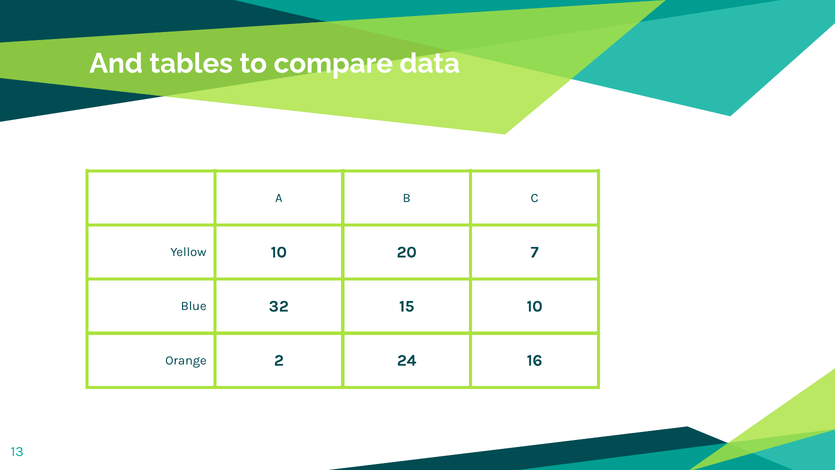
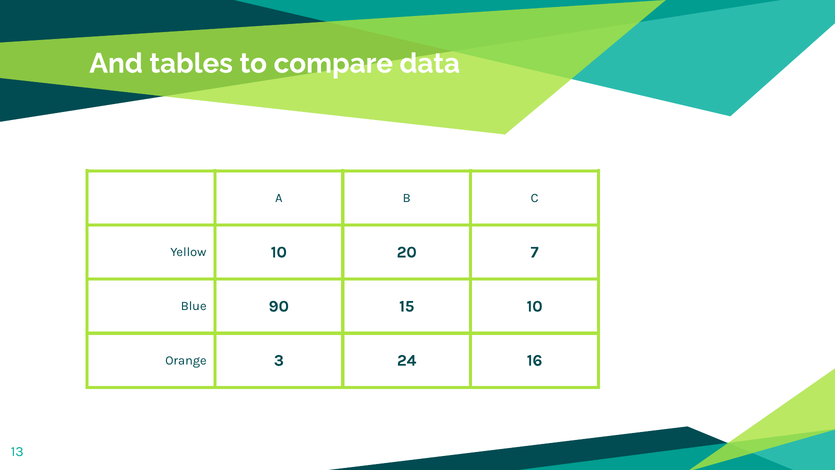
32: 32 -> 90 (279, 306)
2: 2 -> 3 (279, 360)
